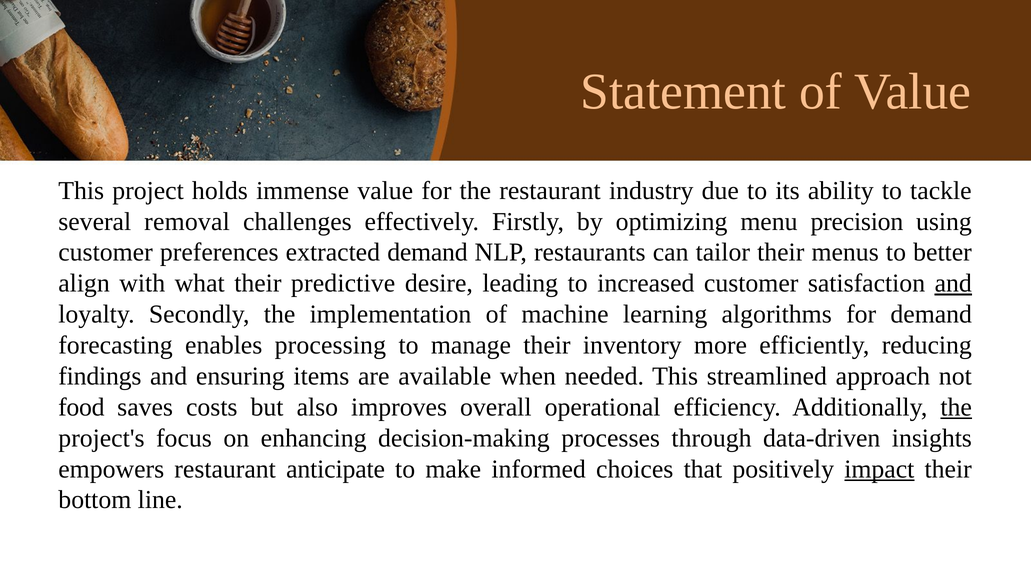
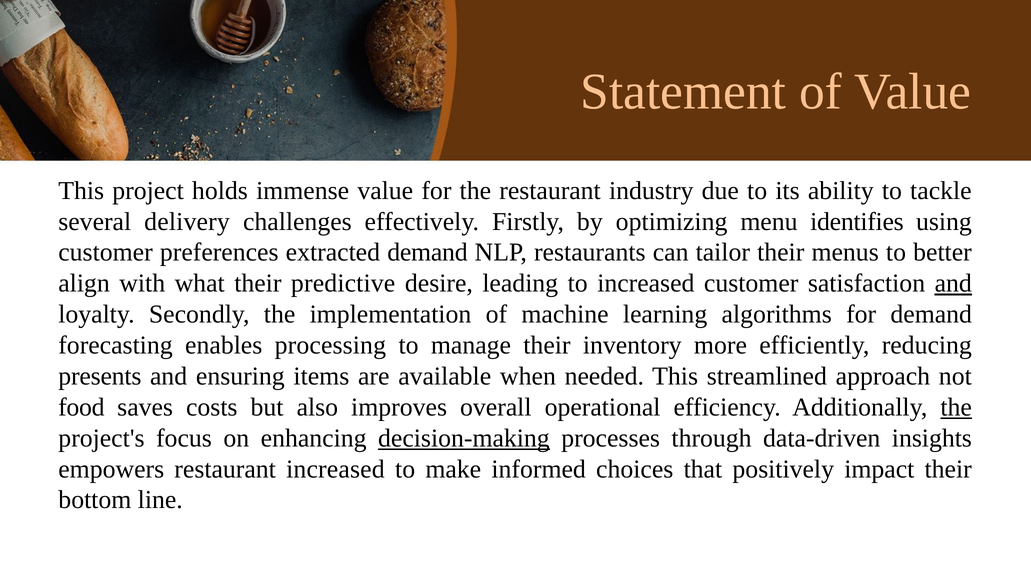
removal: removal -> delivery (187, 222)
precision: precision -> identifies (857, 222)
findings: findings -> presents (100, 376)
decision-making underline: none -> present (464, 438)
restaurant anticipate: anticipate -> increased (335, 469)
impact underline: present -> none (879, 469)
